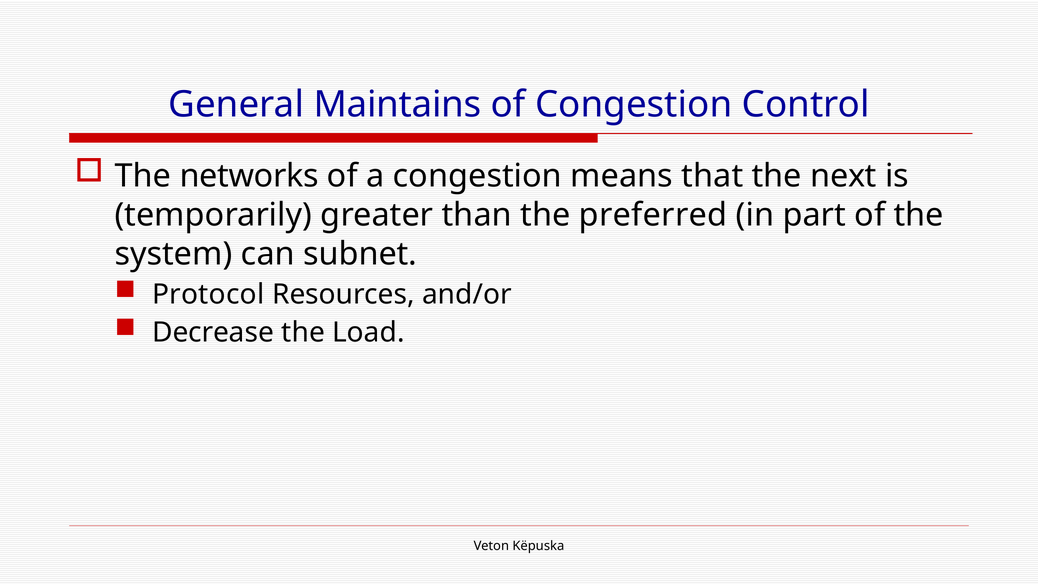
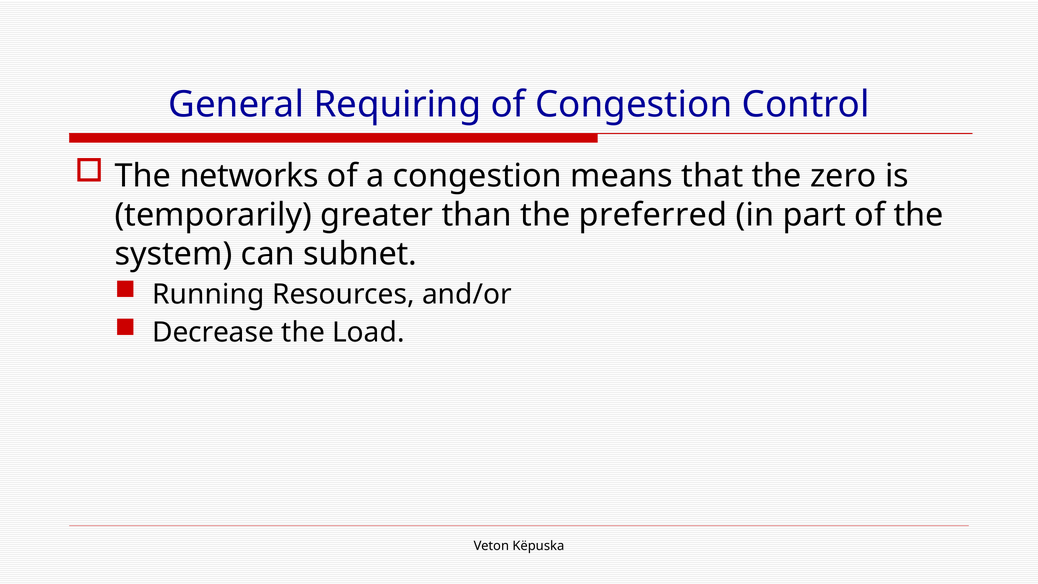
Maintains: Maintains -> Requiring (397, 105)
next: next -> zero (843, 176)
Protocol: Protocol -> Running (208, 294)
